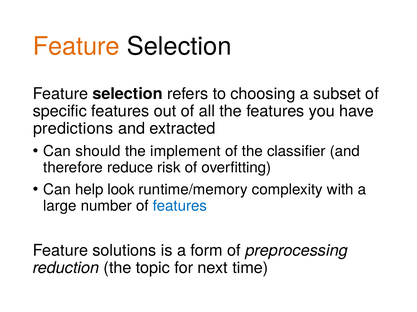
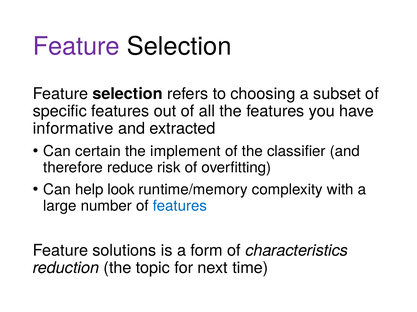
Feature colour: orange -> purple (76, 47)
predictions: predictions -> informative (73, 129)
should: should -> certain (98, 152)
preprocessing: preprocessing -> characteristics (297, 251)
